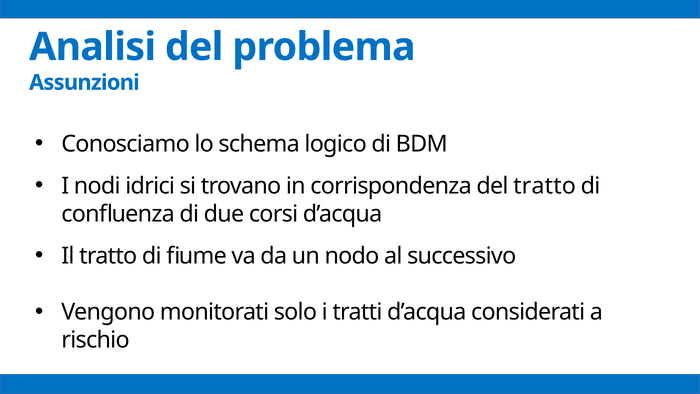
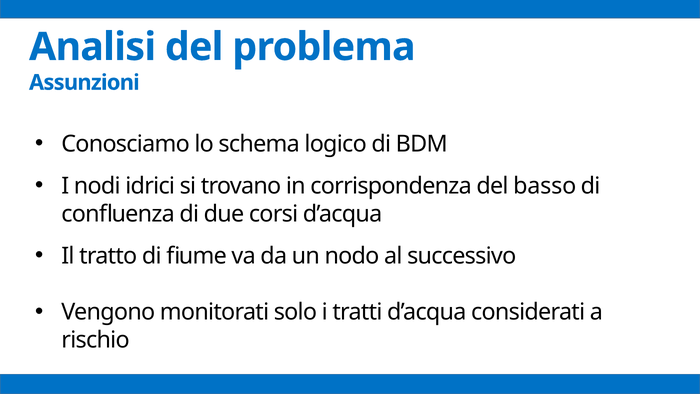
del tratto: tratto -> basso (545, 186)
